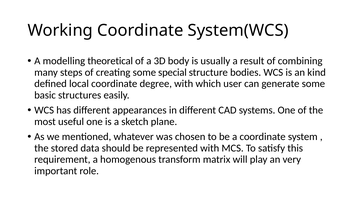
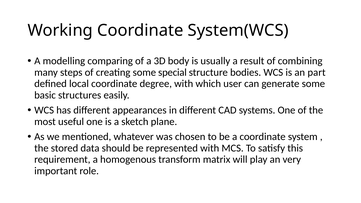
theoretical: theoretical -> comparing (110, 61)
kind: kind -> part (317, 72)
